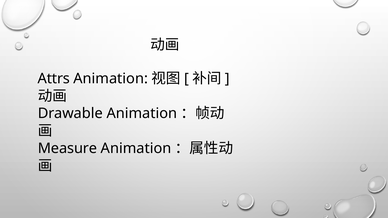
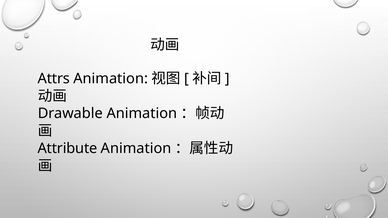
Measure: Measure -> Attribute (67, 148)
